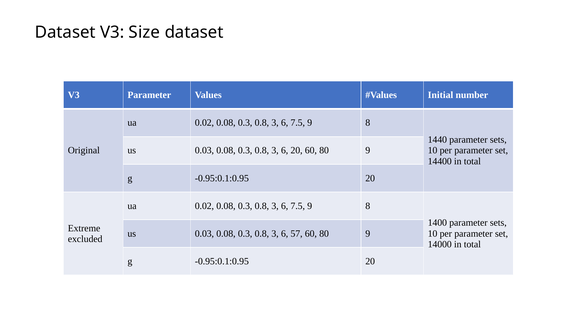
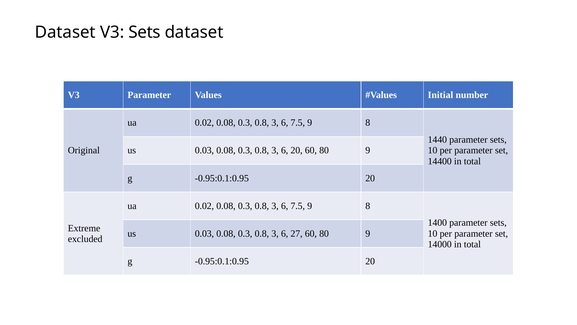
V3 Size: Size -> Sets (145, 32)
57: 57 -> 27 (297, 233)
